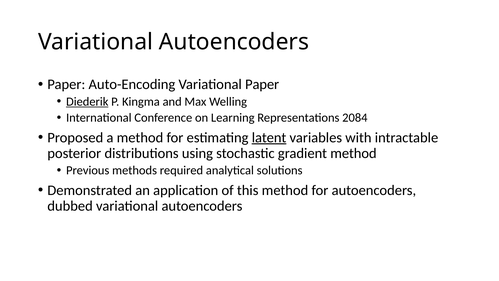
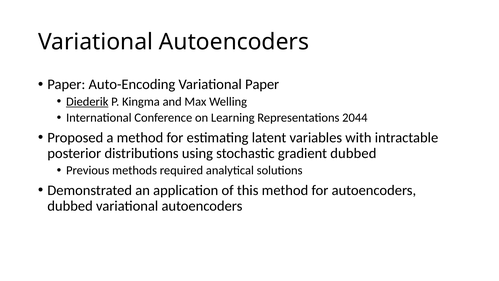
2084: 2084 -> 2044 (355, 118)
latent underline: present -> none (269, 137)
gradient method: method -> dubbed (353, 153)
